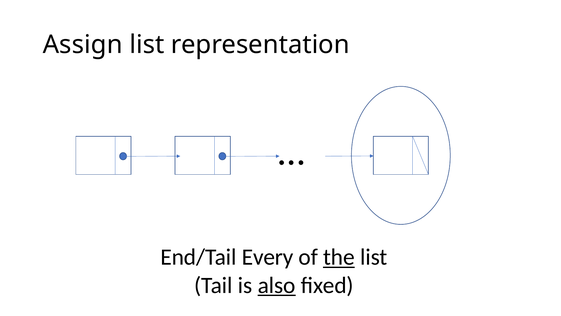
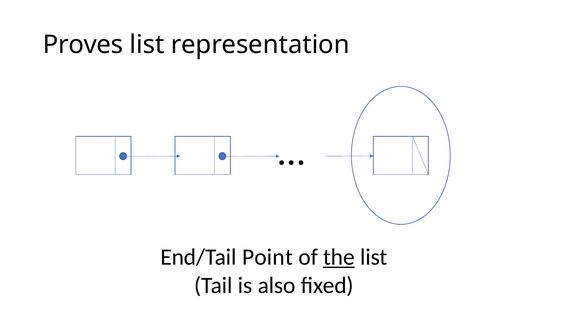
Assign: Assign -> Proves (83, 45)
Every: Every -> Point (267, 257)
also underline: present -> none (277, 285)
